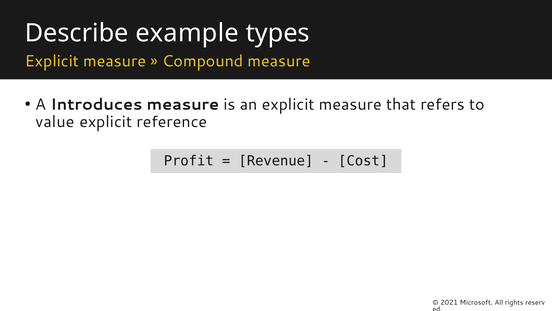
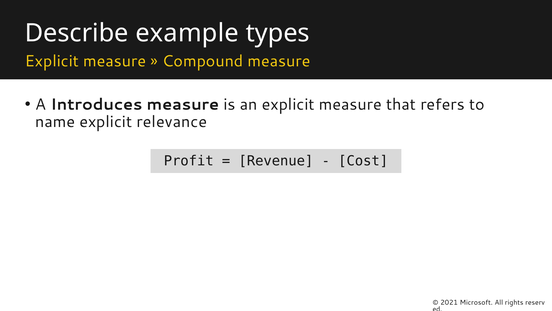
value: value -> name (55, 122)
reference: reference -> relevance (172, 122)
